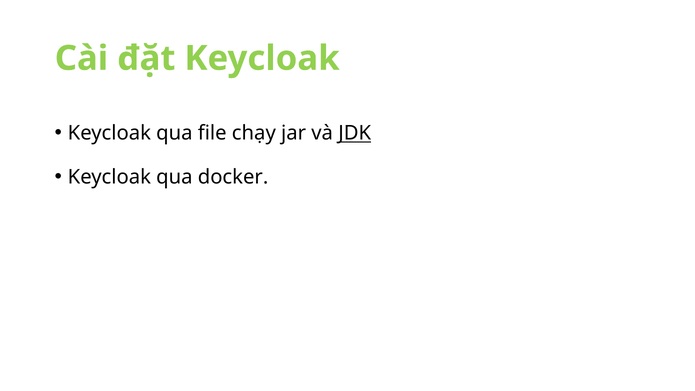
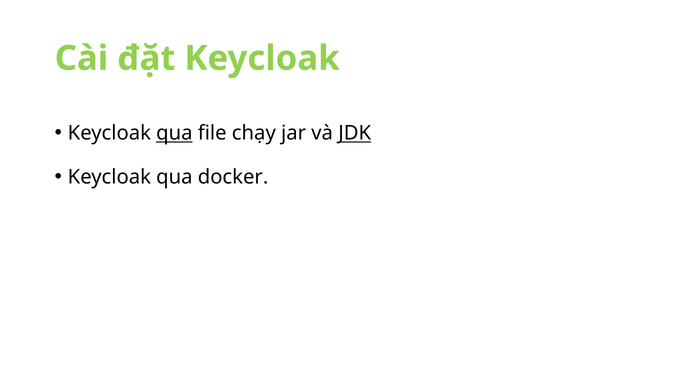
qua underline: none -> present (174, 133)
